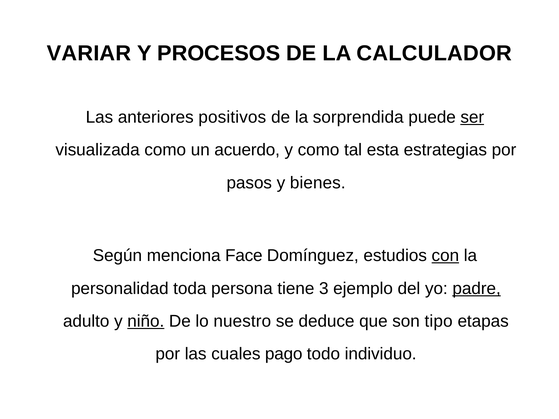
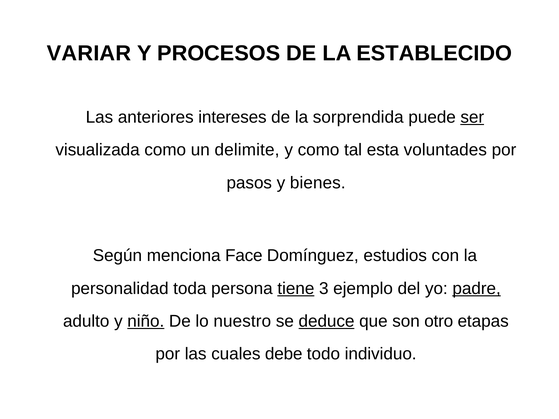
CALCULADOR: CALCULADOR -> ESTABLECIDO (434, 53)
positivos: positivos -> intereses (232, 117)
acuerdo: acuerdo -> delimite (247, 150)
estrategias: estrategias -> voluntades (445, 150)
con underline: present -> none (445, 256)
tiene underline: none -> present (296, 289)
deduce underline: none -> present (327, 321)
tipo: tipo -> otro (439, 321)
pago: pago -> debe (284, 354)
